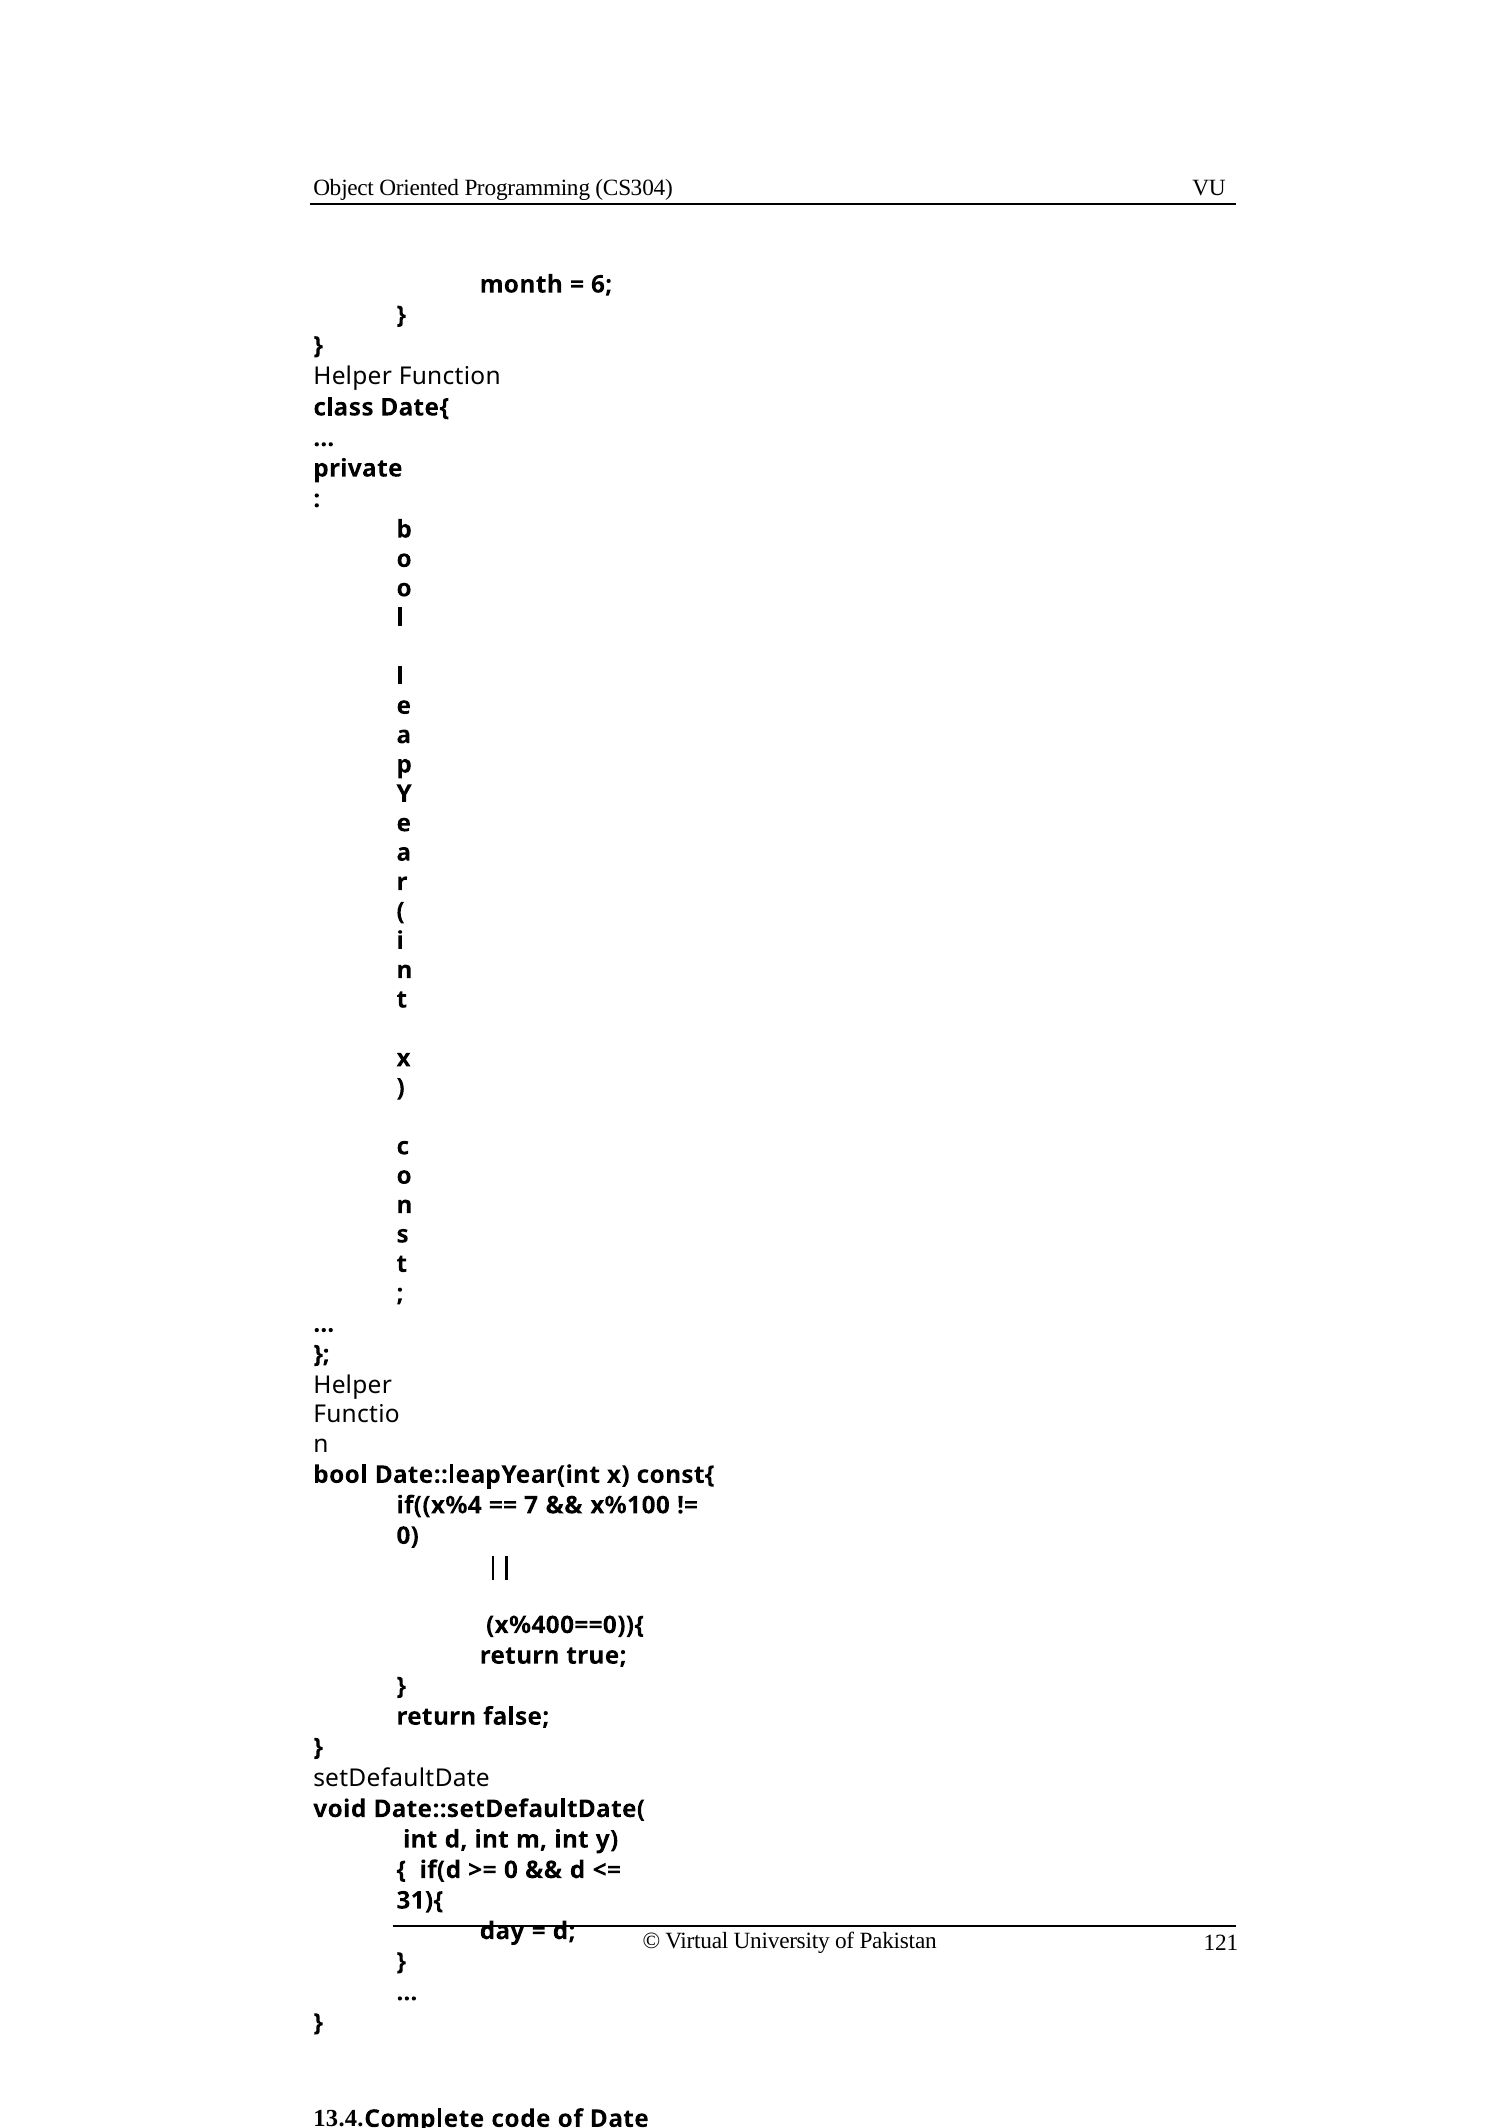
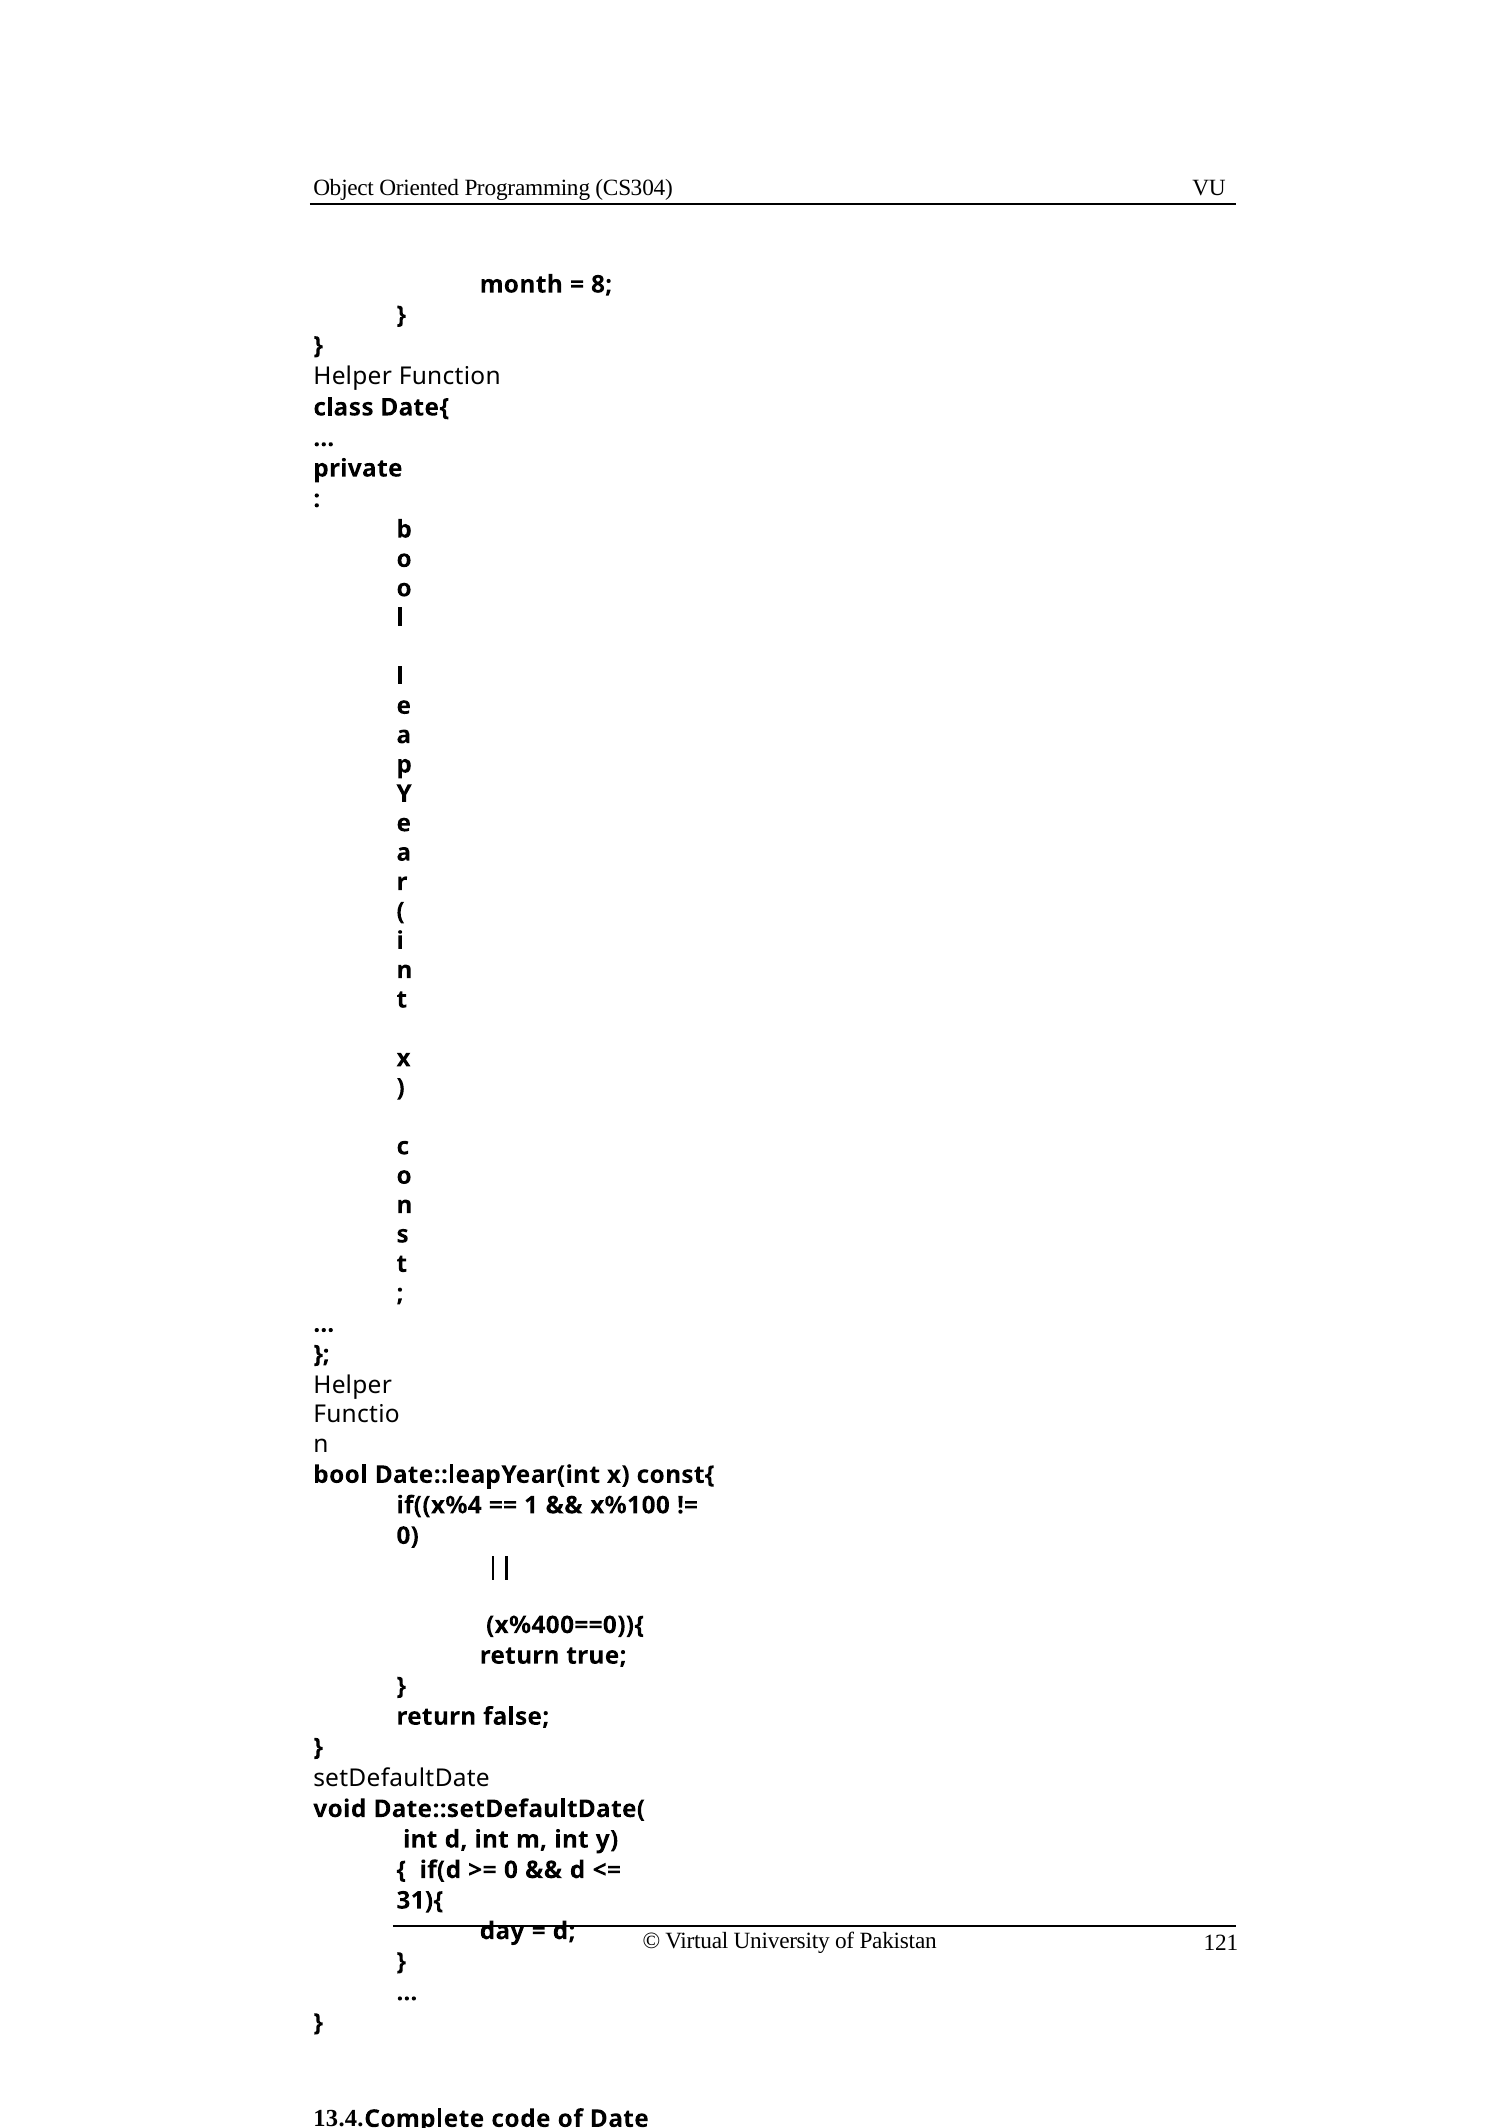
6: 6 -> 8 (602, 285)
7: 7 -> 1 (531, 1506)
